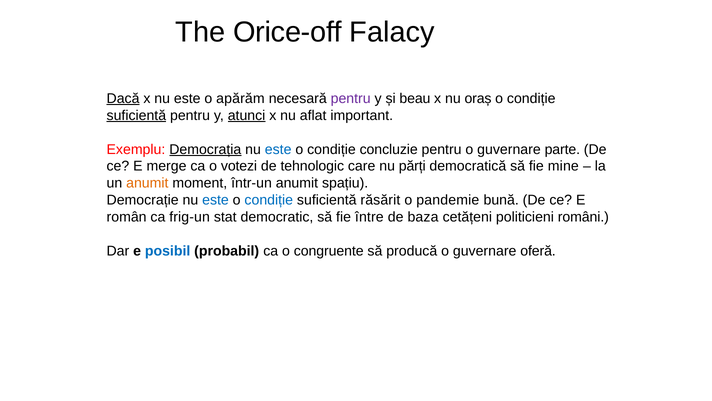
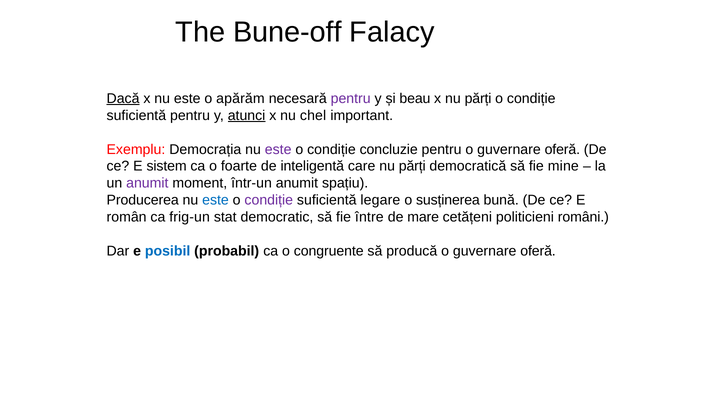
Orice-off: Orice-off -> Bune-off (287, 32)
x nu oraș: oraș -> părți (478, 98)
suficientă underline: present -> none (136, 115)
aflat: aflat -> chel (313, 115)
Democrația underline: present -> none (205, 149)
este colour: blue -> purple (278, 149)
pentru o guvernare parte: parte -> oferă (562, 149)
merge: merge -> sistem (167, 166)
votezi: votezi -> foarte (239, 166)
tehnologic: tehnologic -> inteligentă (312, 166)
anumit colour: orange -> purple (147, 183)
Democrație: Democrație -> Producerea (143, 200)
condiție colour: blue -> purple (269, 200)
răsărit: răsărit -> legare (380, 200)
pandemie: pandemie -> susținerea (448, 200)
baza: baza -> mare (423, 217)
